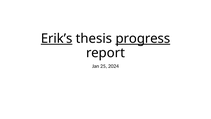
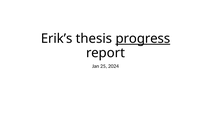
Erik’s underline: present -> none (57, 39)
